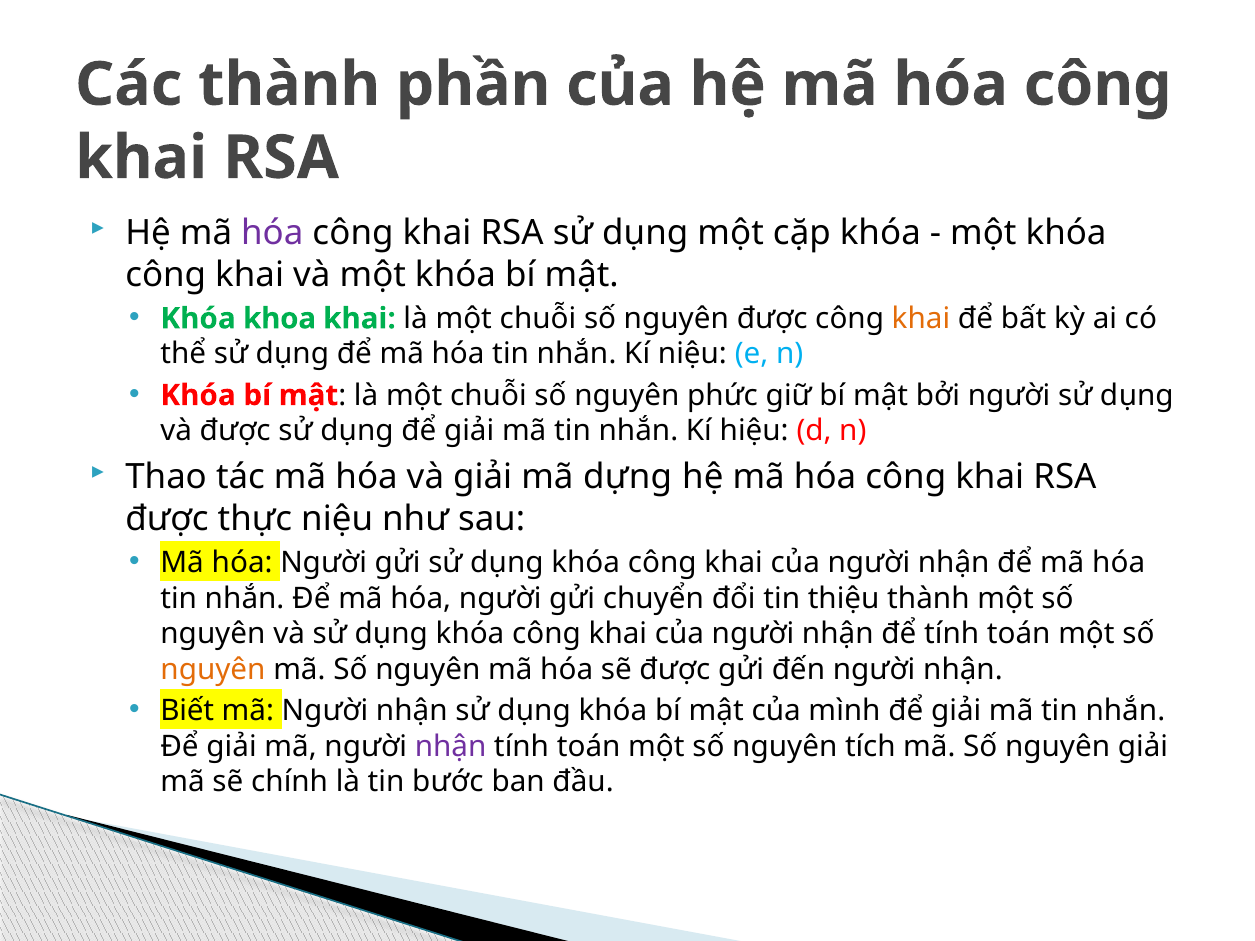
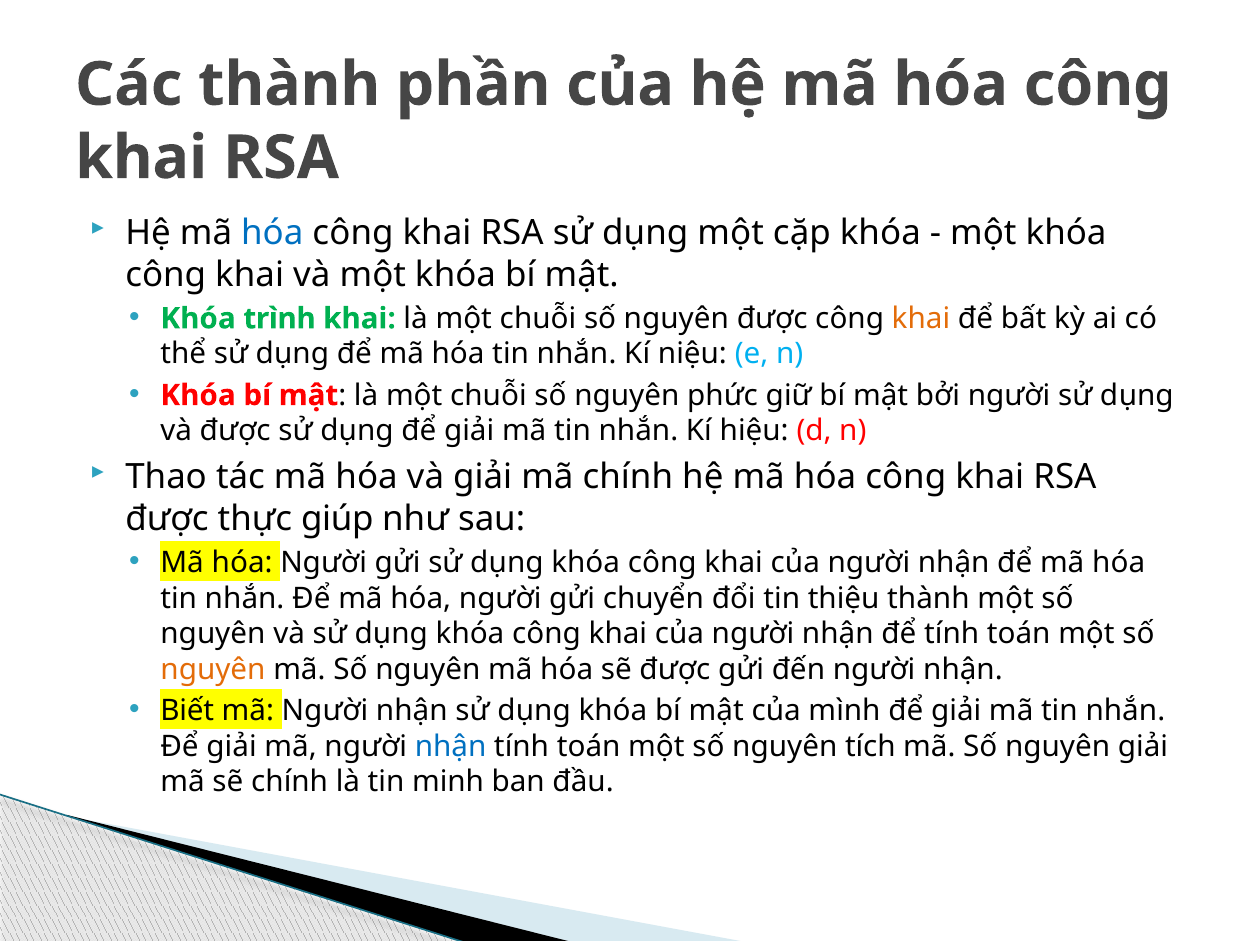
hóa colour: purple -> blue (272, 233)
khoa: khoa -> trình (280, 319)
mã dựng: dựng -> chính (628, 477)
thực niệu: niệu -> giúp (337, 519)
nhận colour: purple -> blue (451, 746)
bước: bước -> minh (448, 782)
